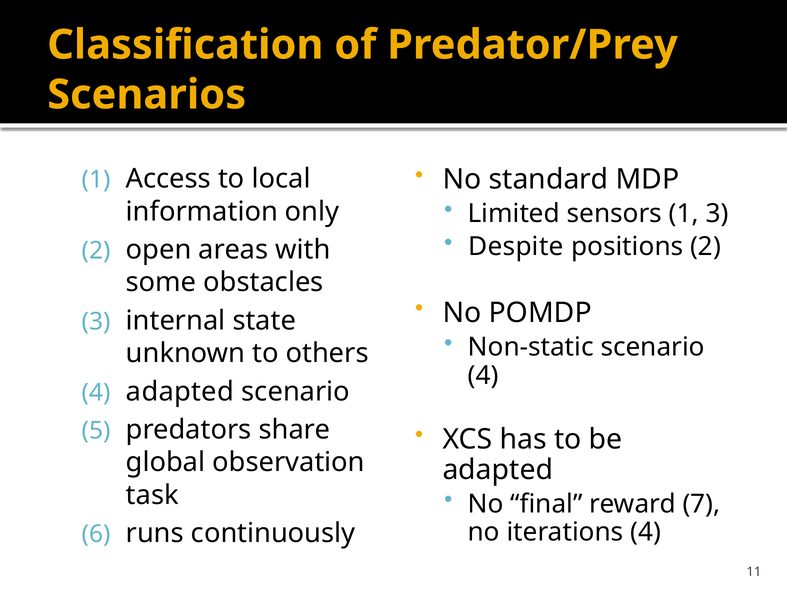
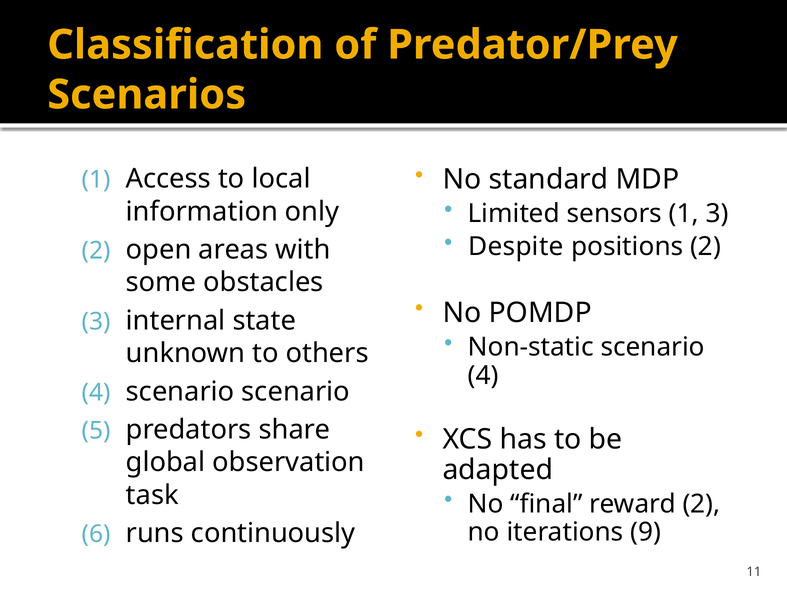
4 adapted: adapted -> scenario (180, 392)
reward 7: 7 -> 2 (701, 504)
iterations 4: 4 -> 9 (646, 532)
